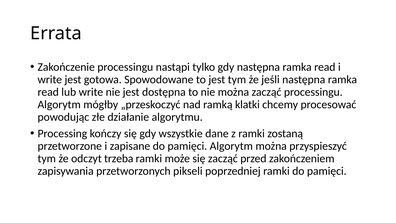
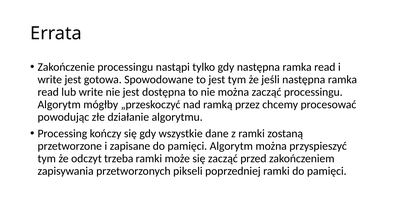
klatki: klatki -> przez (247, 104)
